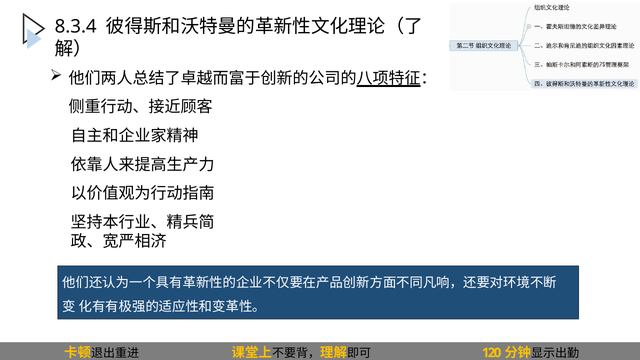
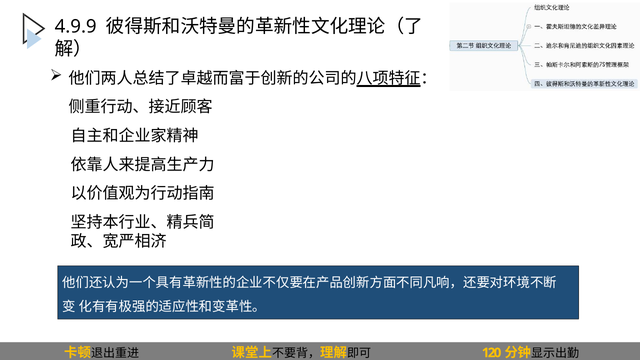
8.3.4: 8.3.4 -> 4.9.9 (76, 27)
